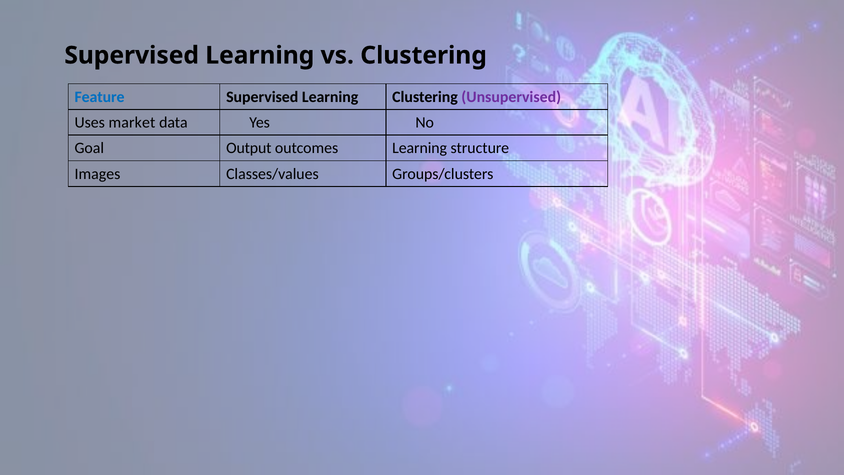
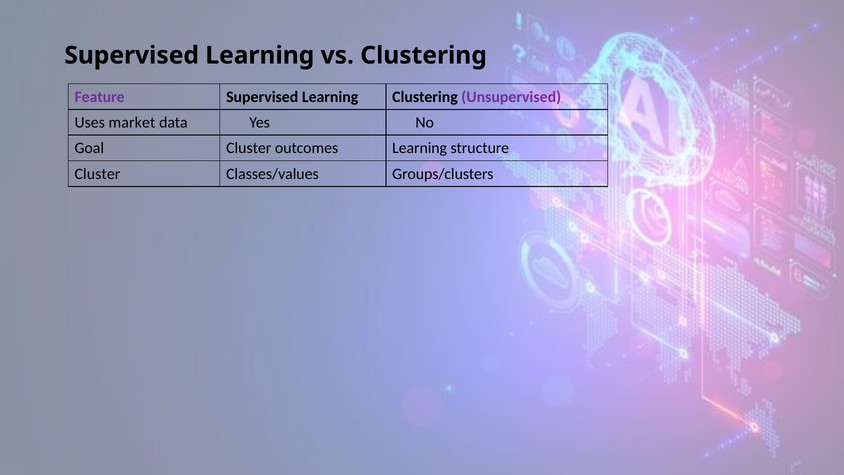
Feature colour: blue -> purple (100, 97)
Goal Output: Output -> Cluster (249, 148)
Images: Images -> Cluster (97, 174)
